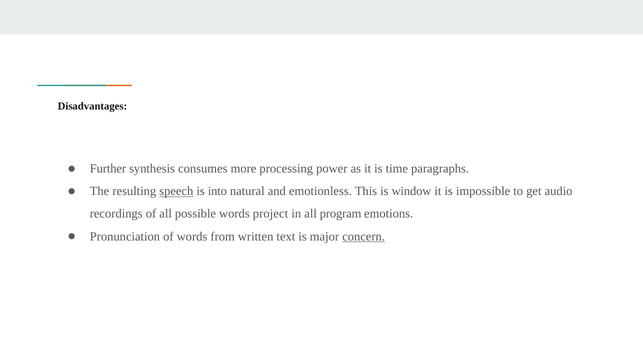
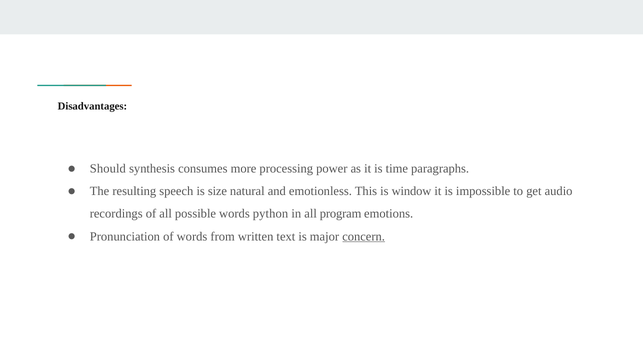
Further: Further -> Should (108, 169)
speech underline: present -> none (176, 191)
into: into -> size (217, 191)
project: project -> python (271, 214)
